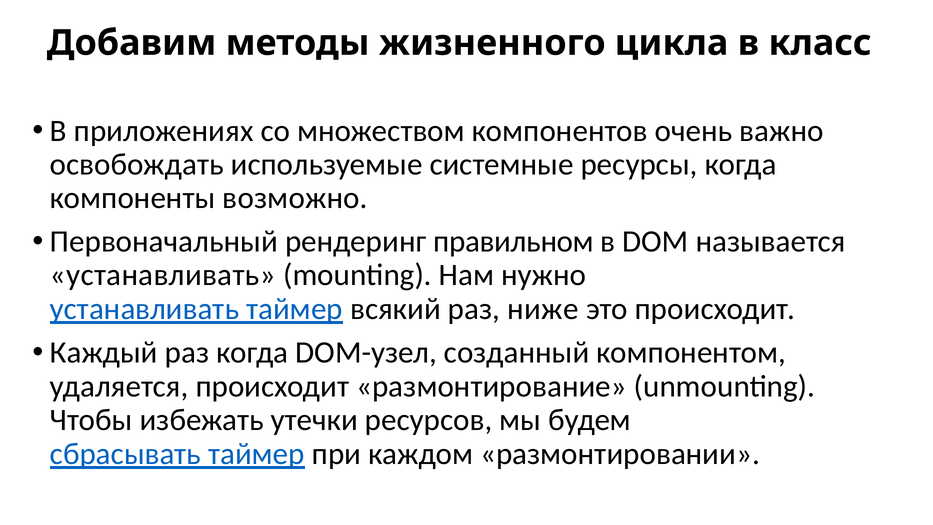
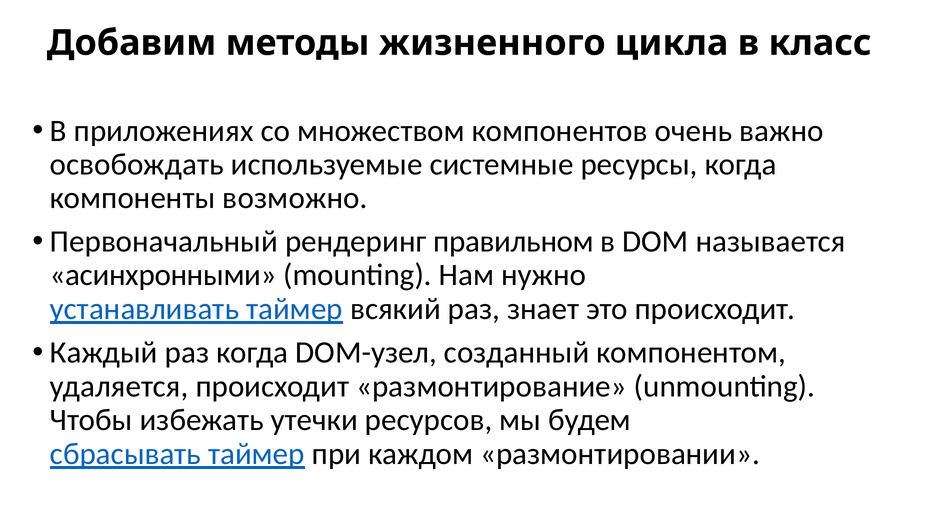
устанавливать: устанавливать -> асинхронными (163, 275)
ниже: ниже -> знает (543, 309)
